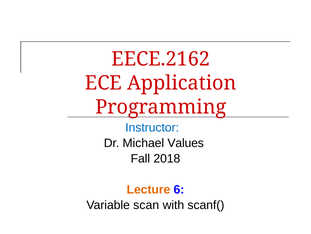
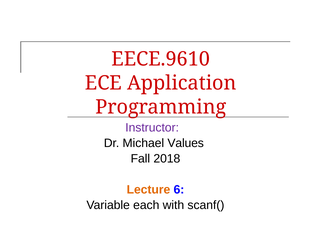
EECE.2162: EECE.2162 -> EECE.9610 (161, 59)
Instructor colour: blue -> purple (152, 127)
scan: scan -> each (146, 205)
